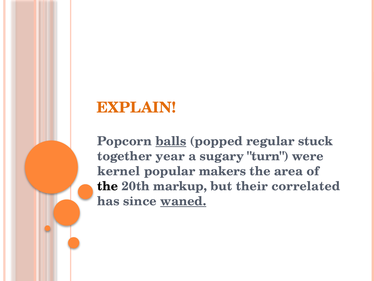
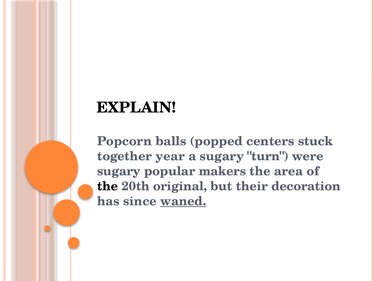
EXPLAIN colour: orange -> black (136, 107)
balls underline: present -> none (171, 141)
regular: regular -> centers (270, 141)
kernel: kernel -> sugary (119, 171)
markup: markup -> original (180, 186)
correlated: correlated -> decoration (306, 186)
